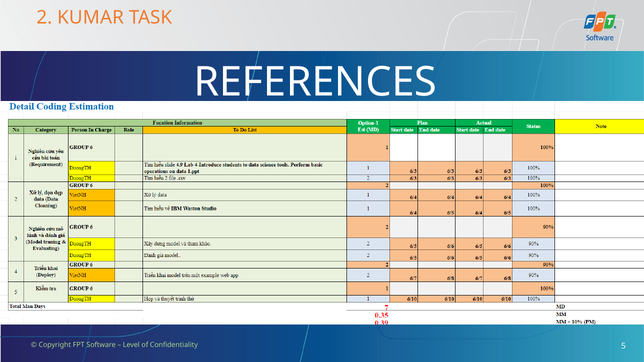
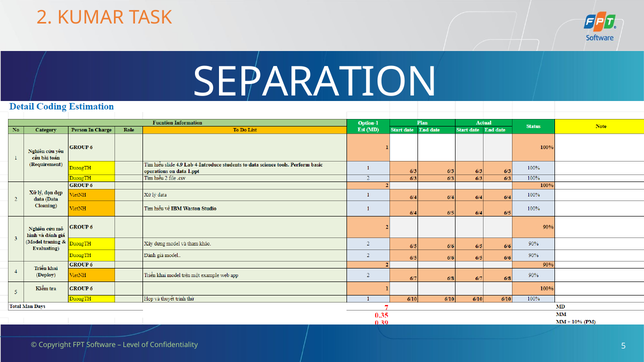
REFERENCES: REFERENCES -> SEPARATION (315, 82)
